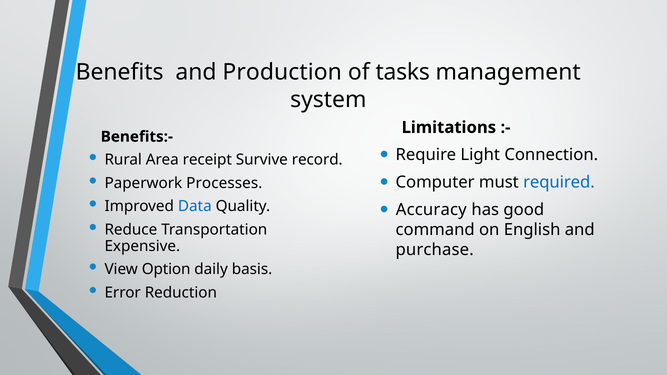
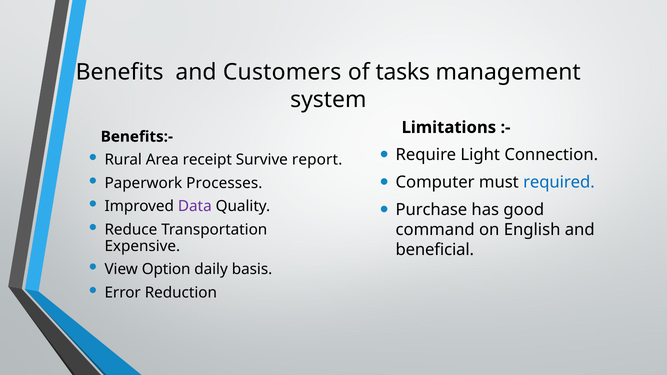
Production: Production -> Customers (282, 72)
record: record -> report (317, 160)
Data colour: blue -> purple (195, 206)
Accuracy: Accuracy -> Purchase (431, 210)
purchase: purchase -> beneficial (435, 250)
